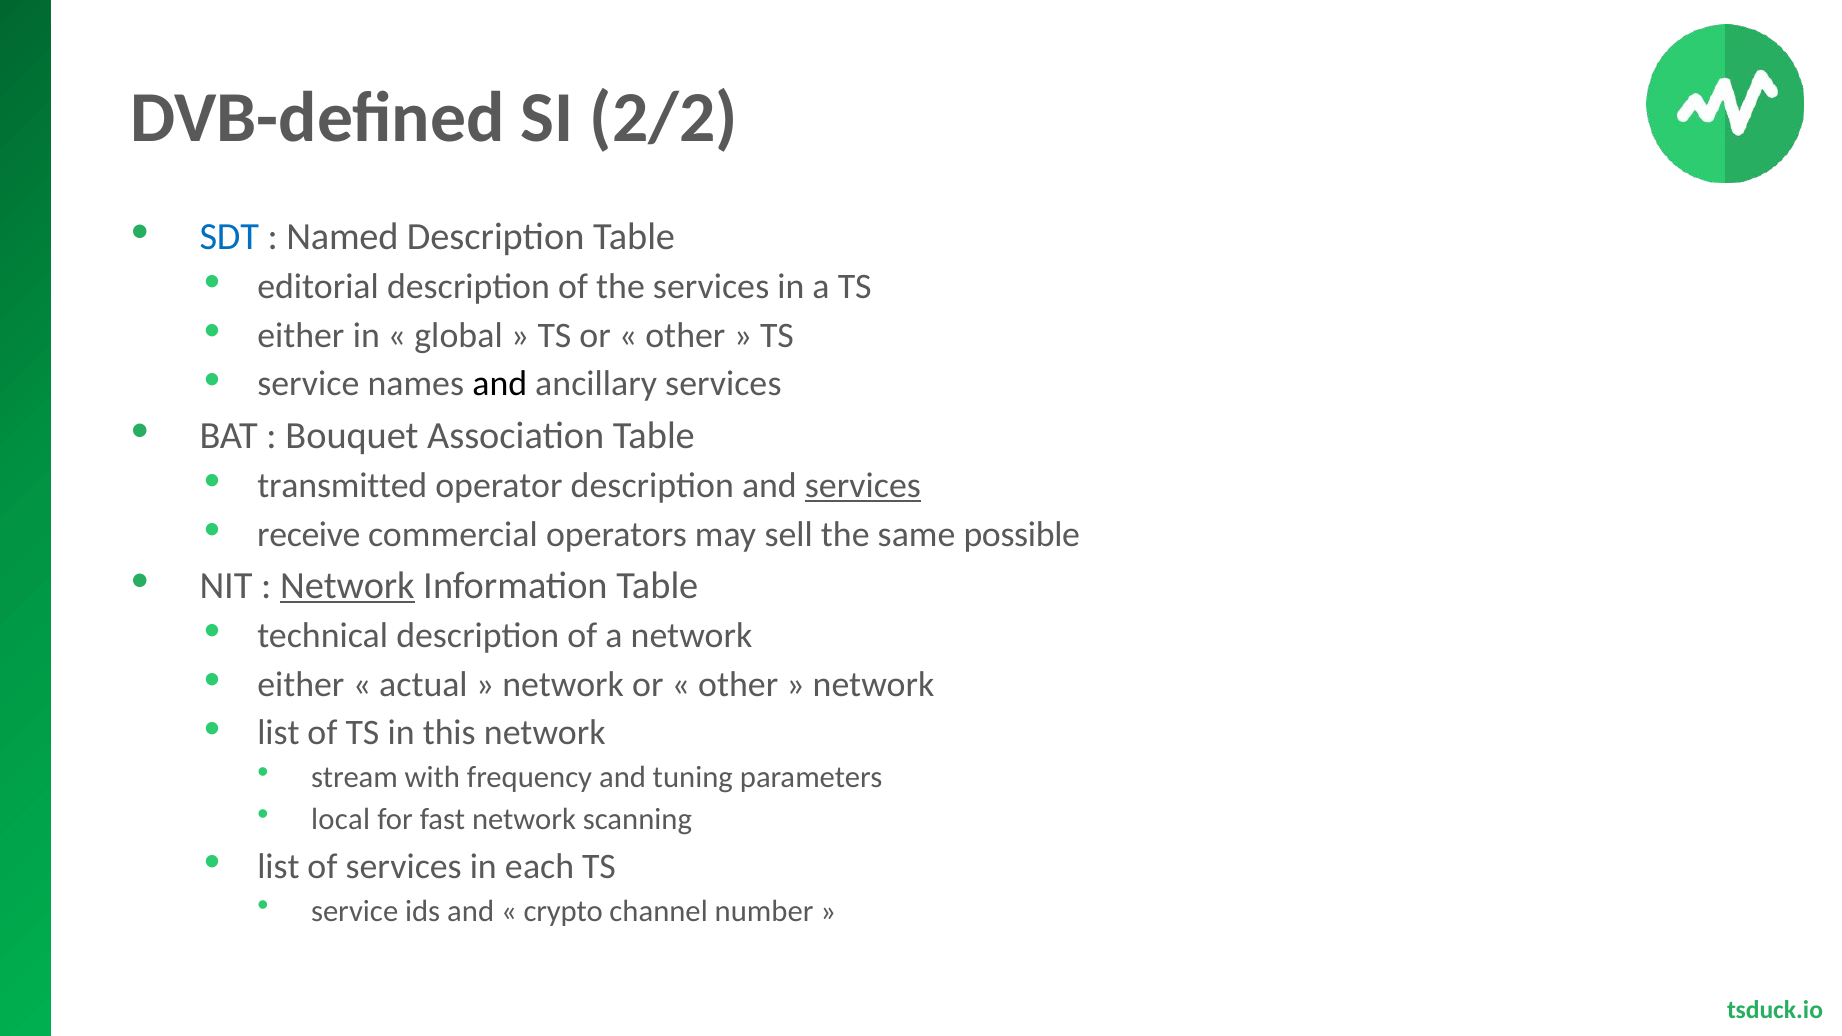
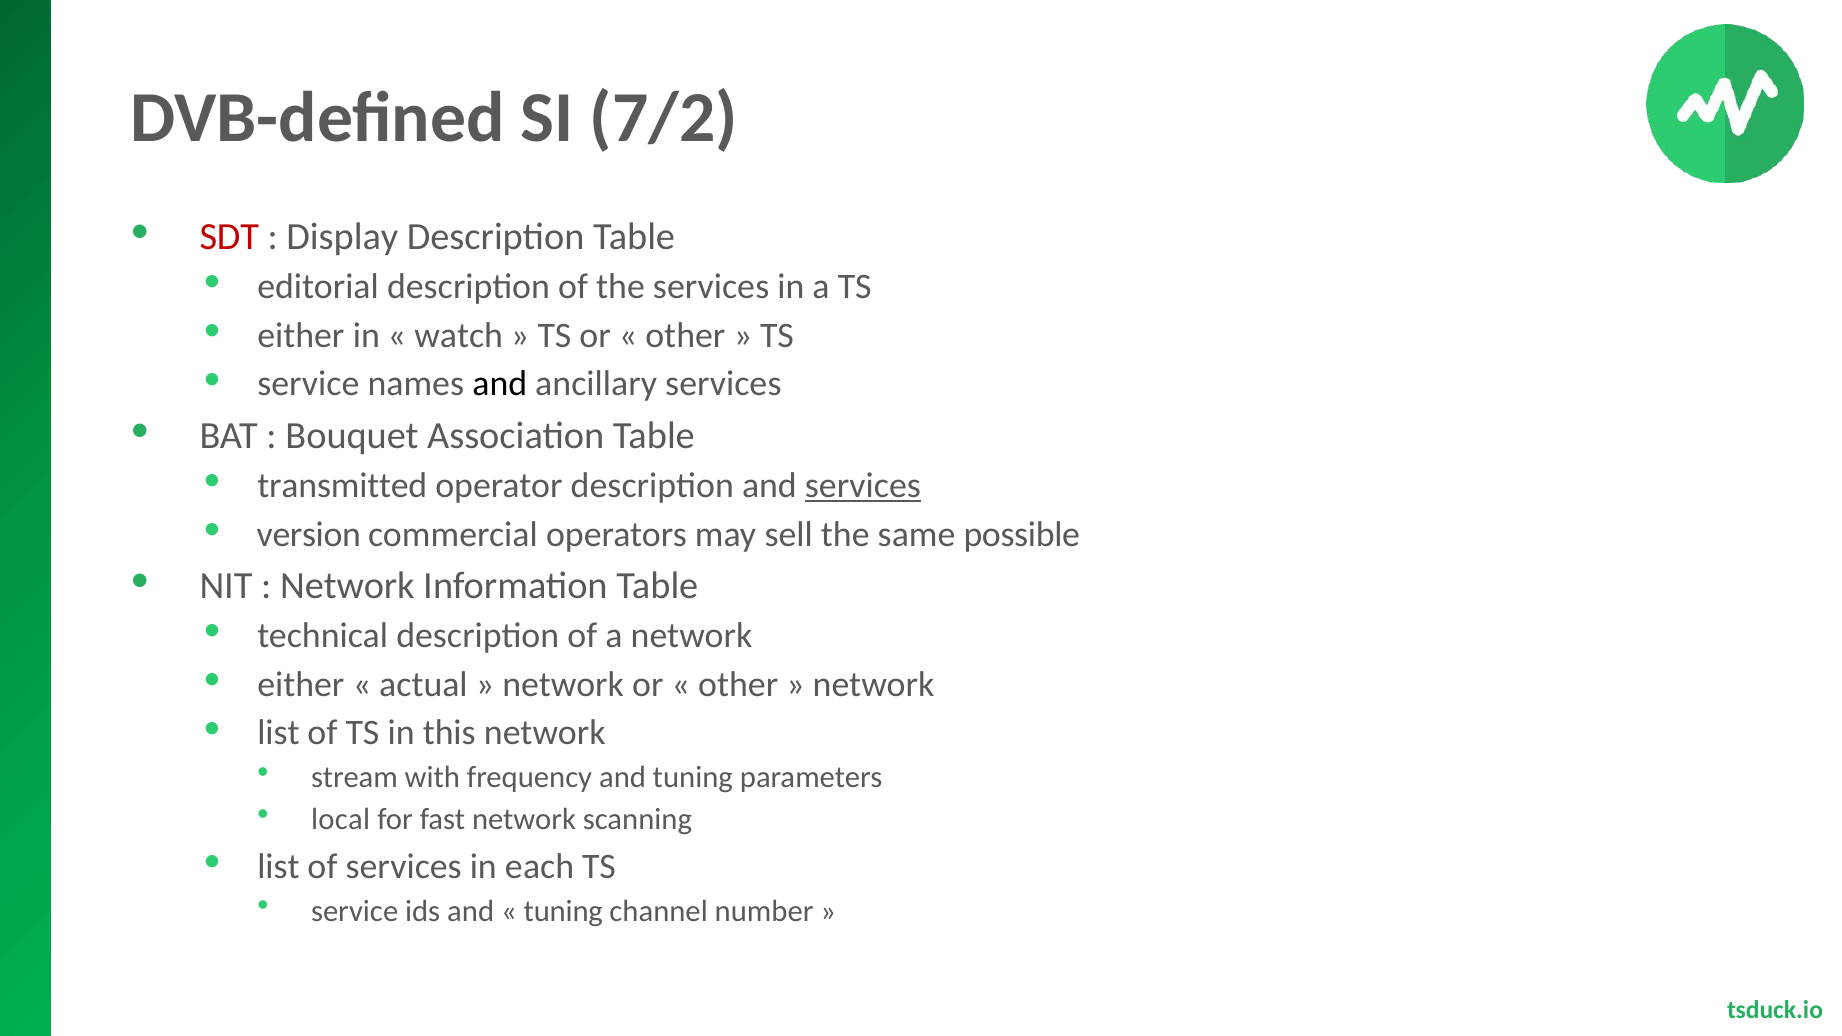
2/2: 2/2 -> 7/2 (664, 118)
SDT colour: blue -> red (229, 237)
Named: Named -> Display (342, 237)
global: global -> watch (459, 335)
receive: receive -> version (309, 534)
Network underline: present -> none (347, 586)
crypto: crypto -> tuning (563, 911)
